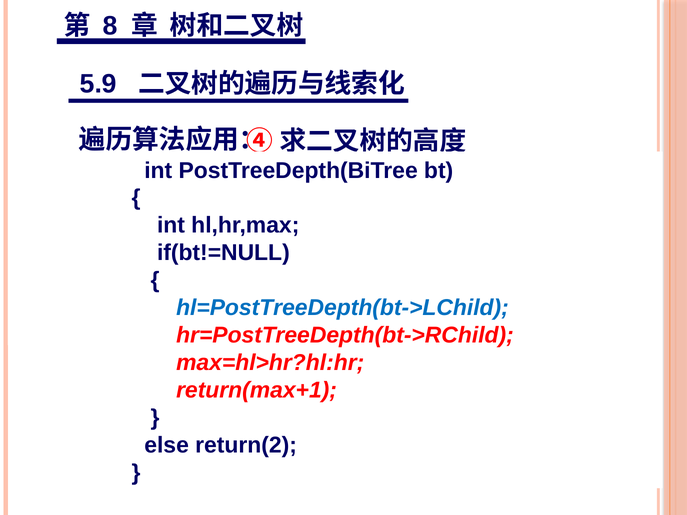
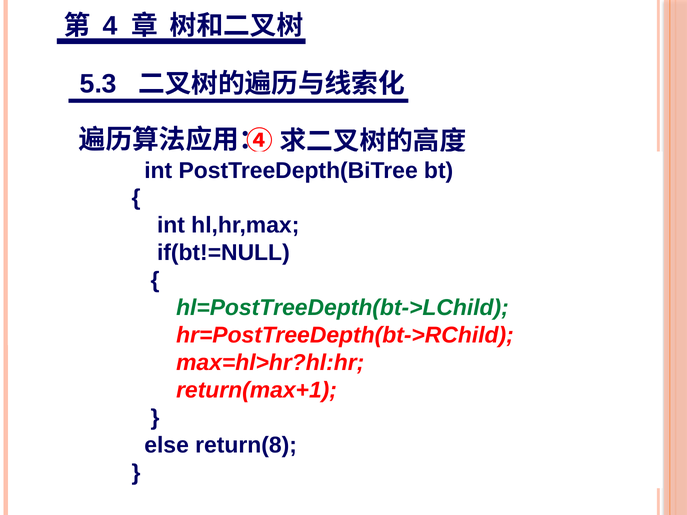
8: 8 -> 4 (110, 26)
5.9: 5.9 -> 5.3 (98, 84)
hl=PostTreeDepth(bt->LChild colour: blue -> green (342, 308)
return(2: return(2 -> return(8 (246, 445)
